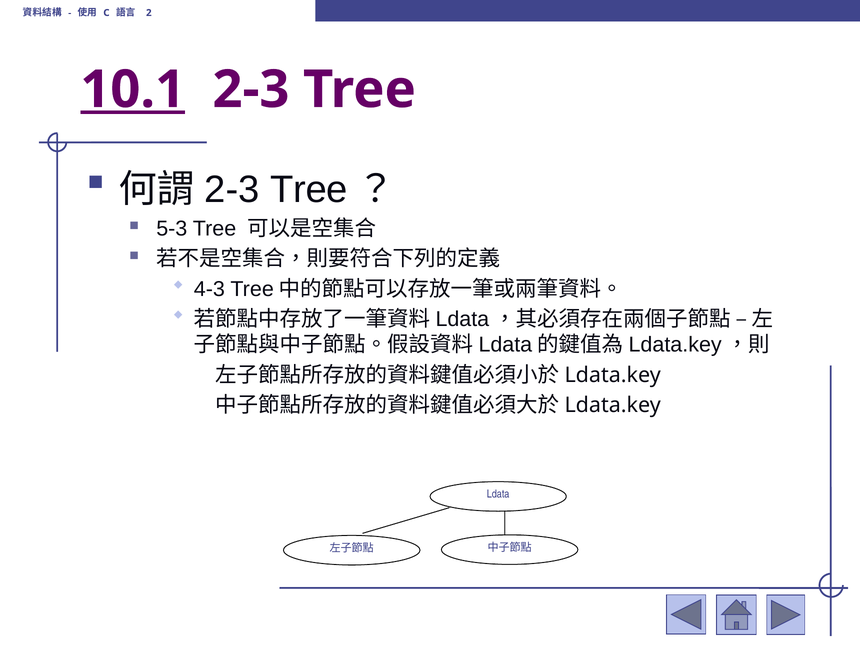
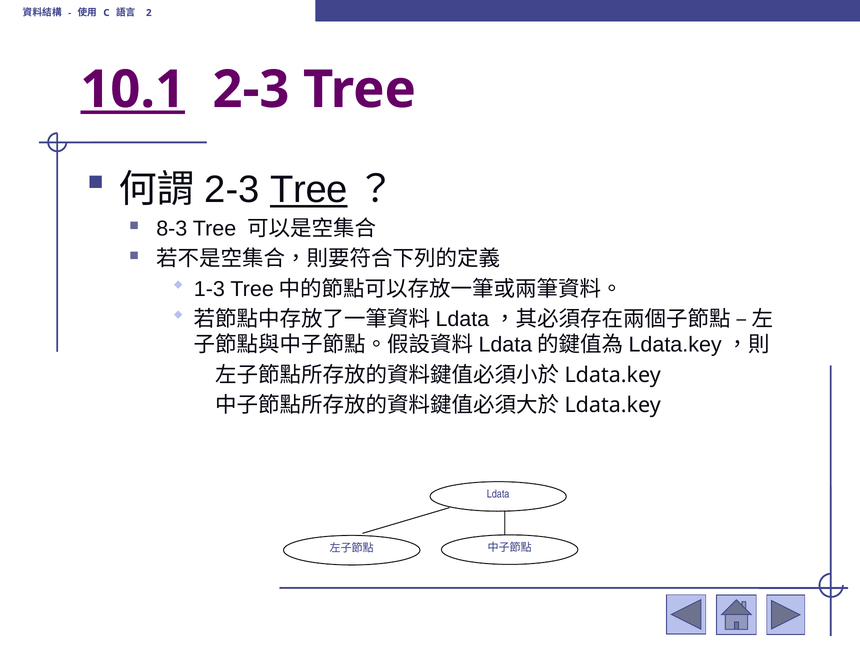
Tree underline: none -> present (309, 190)
5-3: 5-3 -> 8-3 (172, 229)
4-3: 4-3 -> 1-3 (209, 289)
